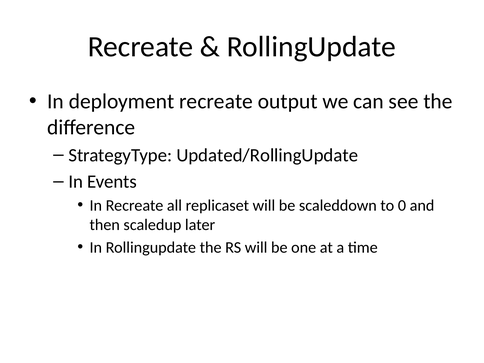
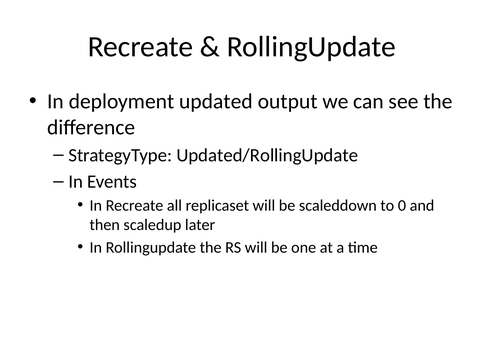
deployment recreate: recreate -> updated (216, 102)
